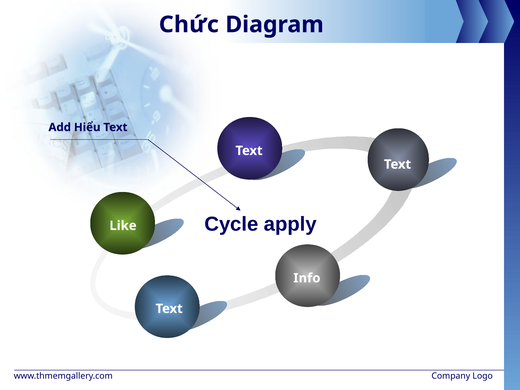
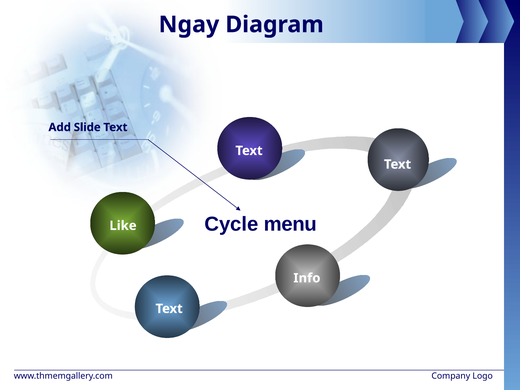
Chức: Chức -> Ngay (189, 25)
Hiểu: Hiểu -> Slide (87, 127)
apply: apply -> menu (290, 224)
